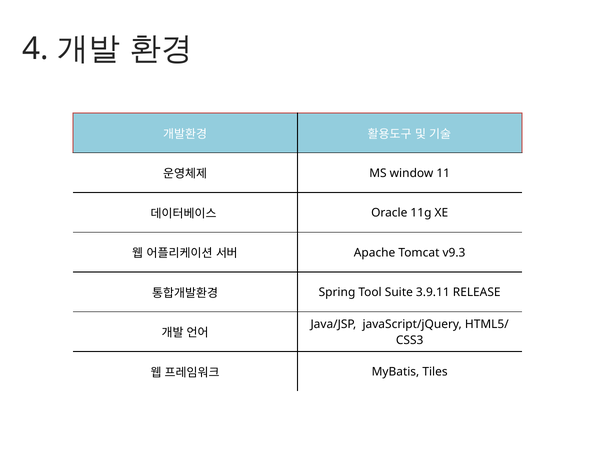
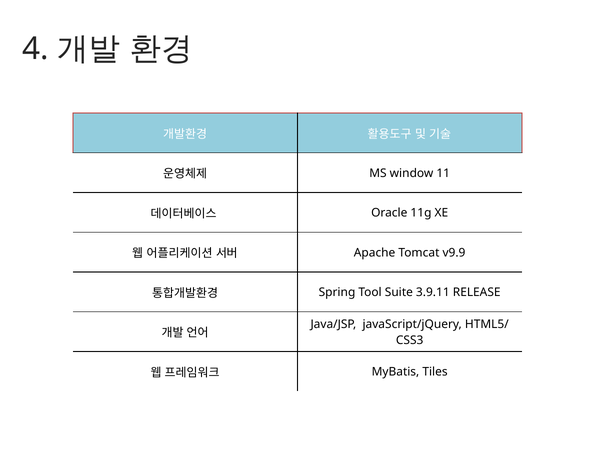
v9.3: v9.3 -> v9.9 (454, 253)
